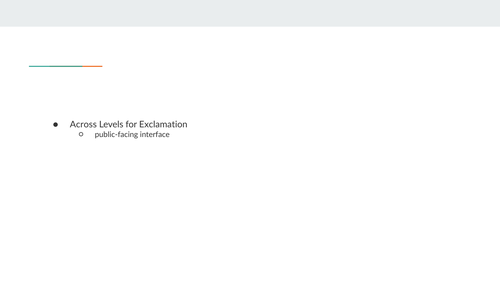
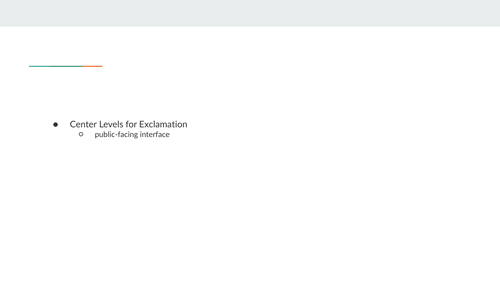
Across: Across -> Center (83, 125)
